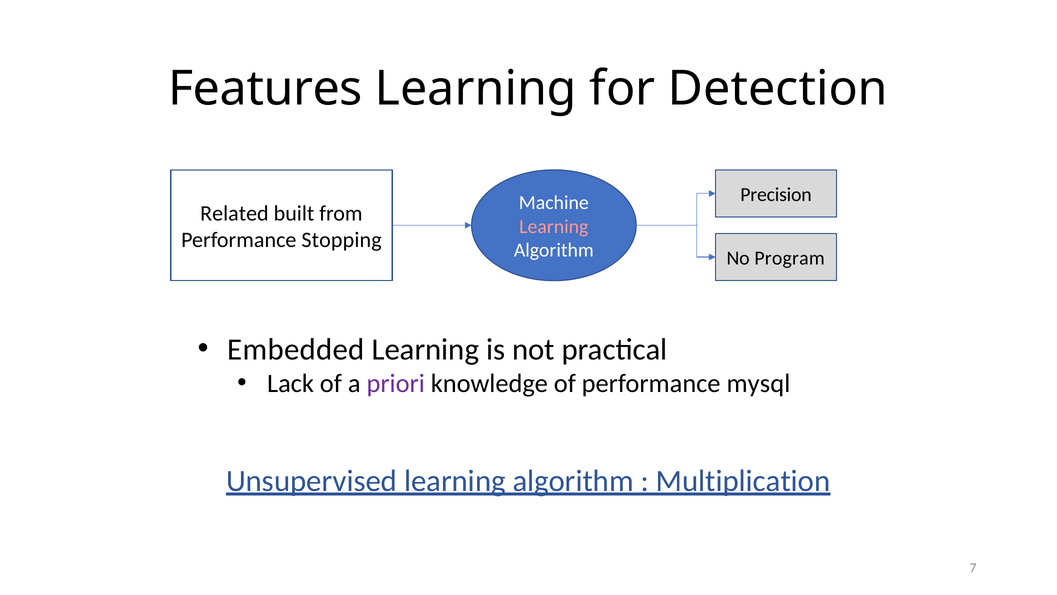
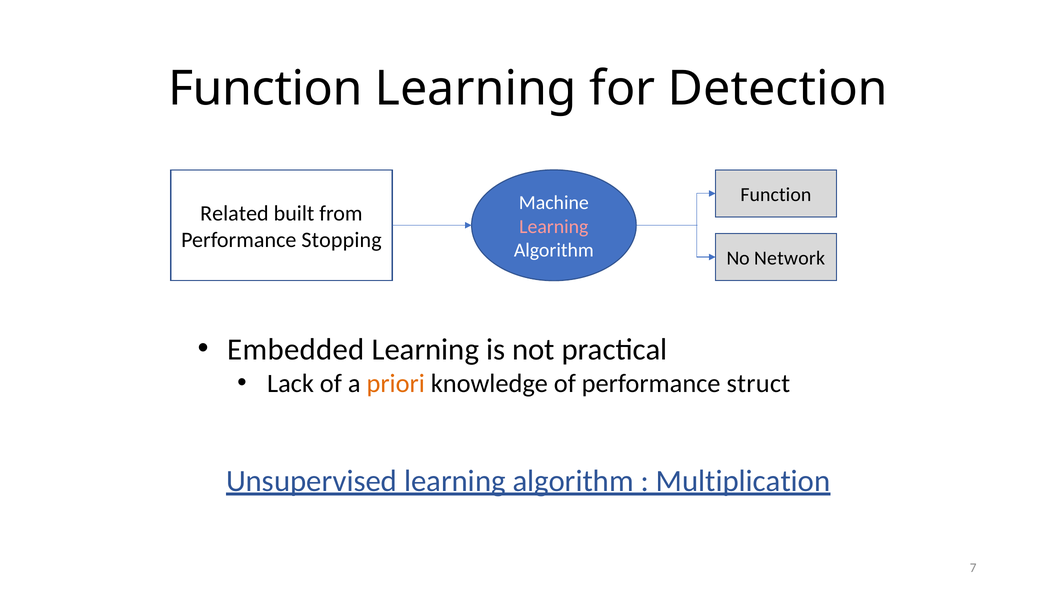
Features: Features -> Function (265, 89)
Precision: Precision -> Function (776, 195)
Program: Program -> Network (790, 258)
priori colour: purple -> orange (396, 383)
mysql: mysql -> struct (758, 383)
